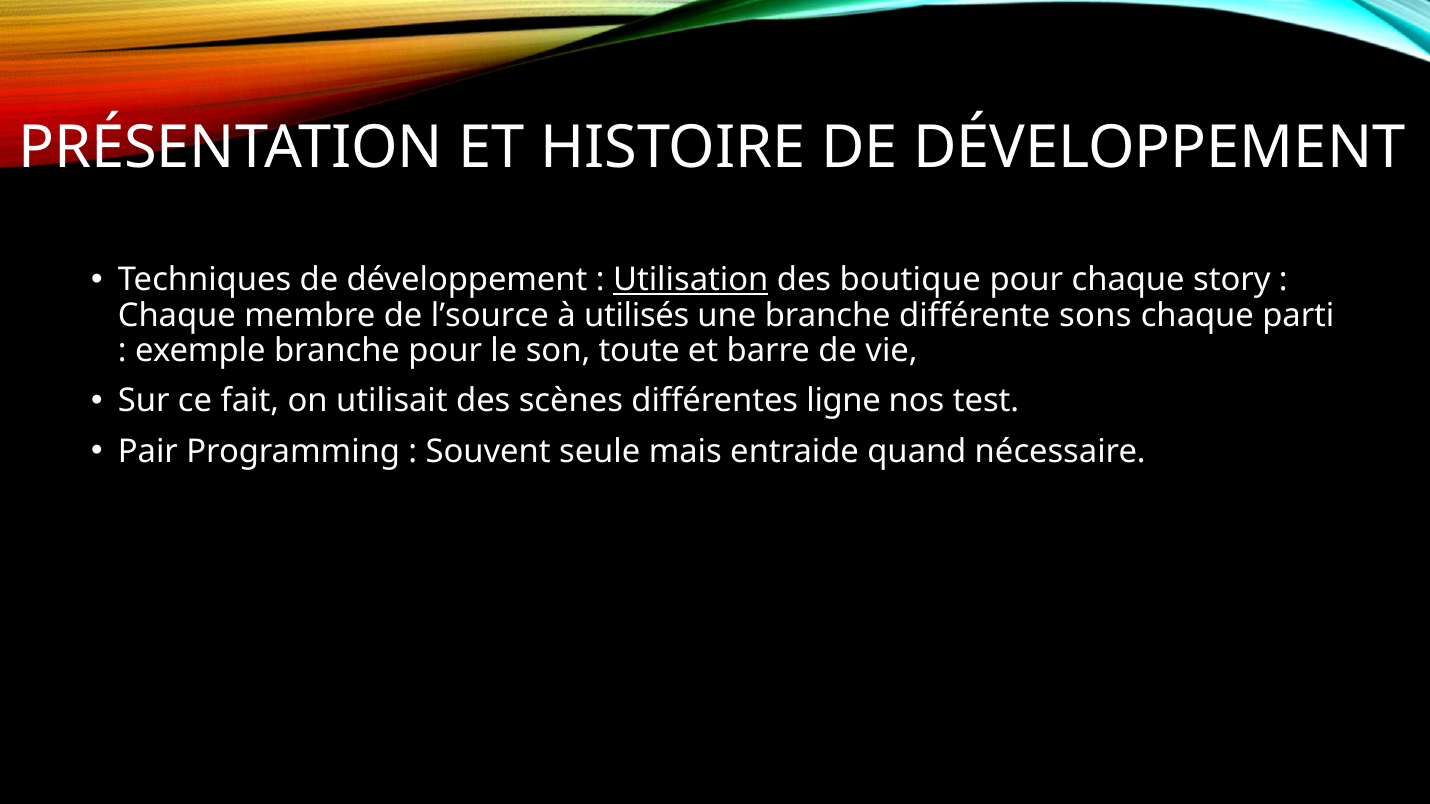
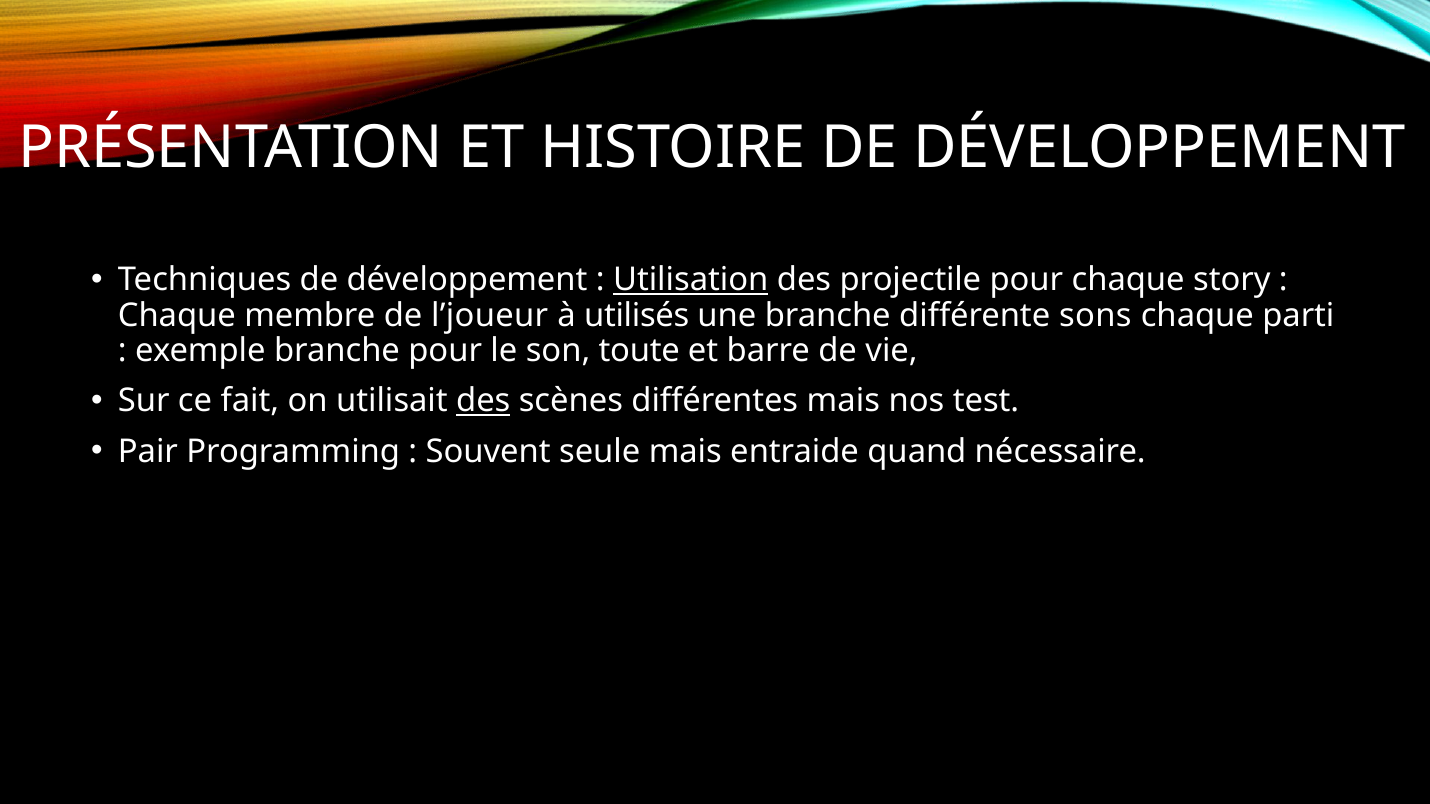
boutique: boutique -> projectile (910, 280)
l’source: l’source -> l’joueur (490, 316)
des underline: none -> present (483, 401)
différentes ligne: ligne -> mais (843, 401)
